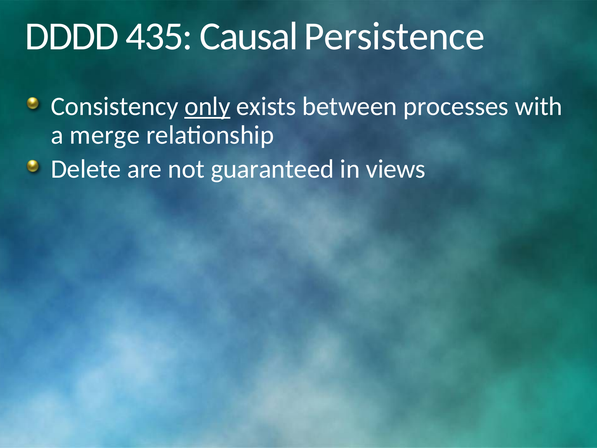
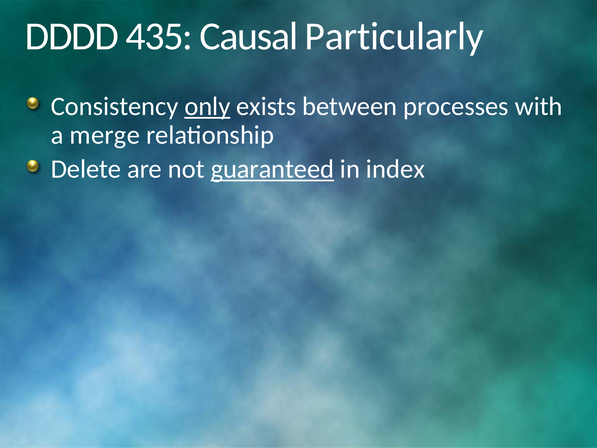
Persistence: Persistence -> Particularly (394, 36)
guaranteed underline: none -> present (272, 169)
views: views -> index (396, 169)
